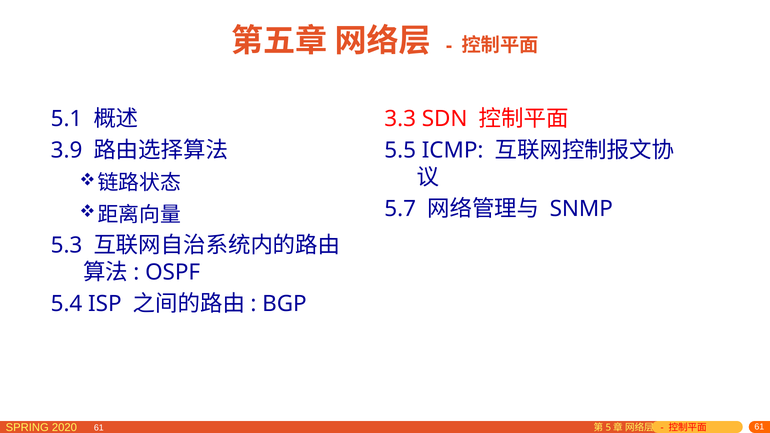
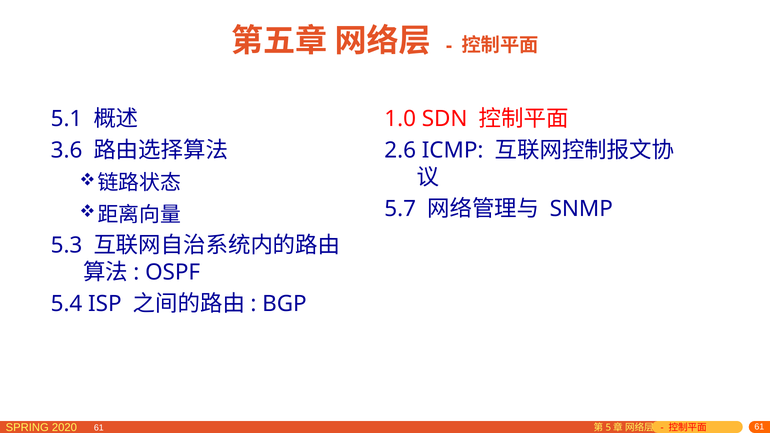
3.3: 3.3 -> 1.0 (400, 119)
3.9: 3.9 -> 3.6 (67, 150)
5.5: 5.5 -> 2.6 (400, 150)
